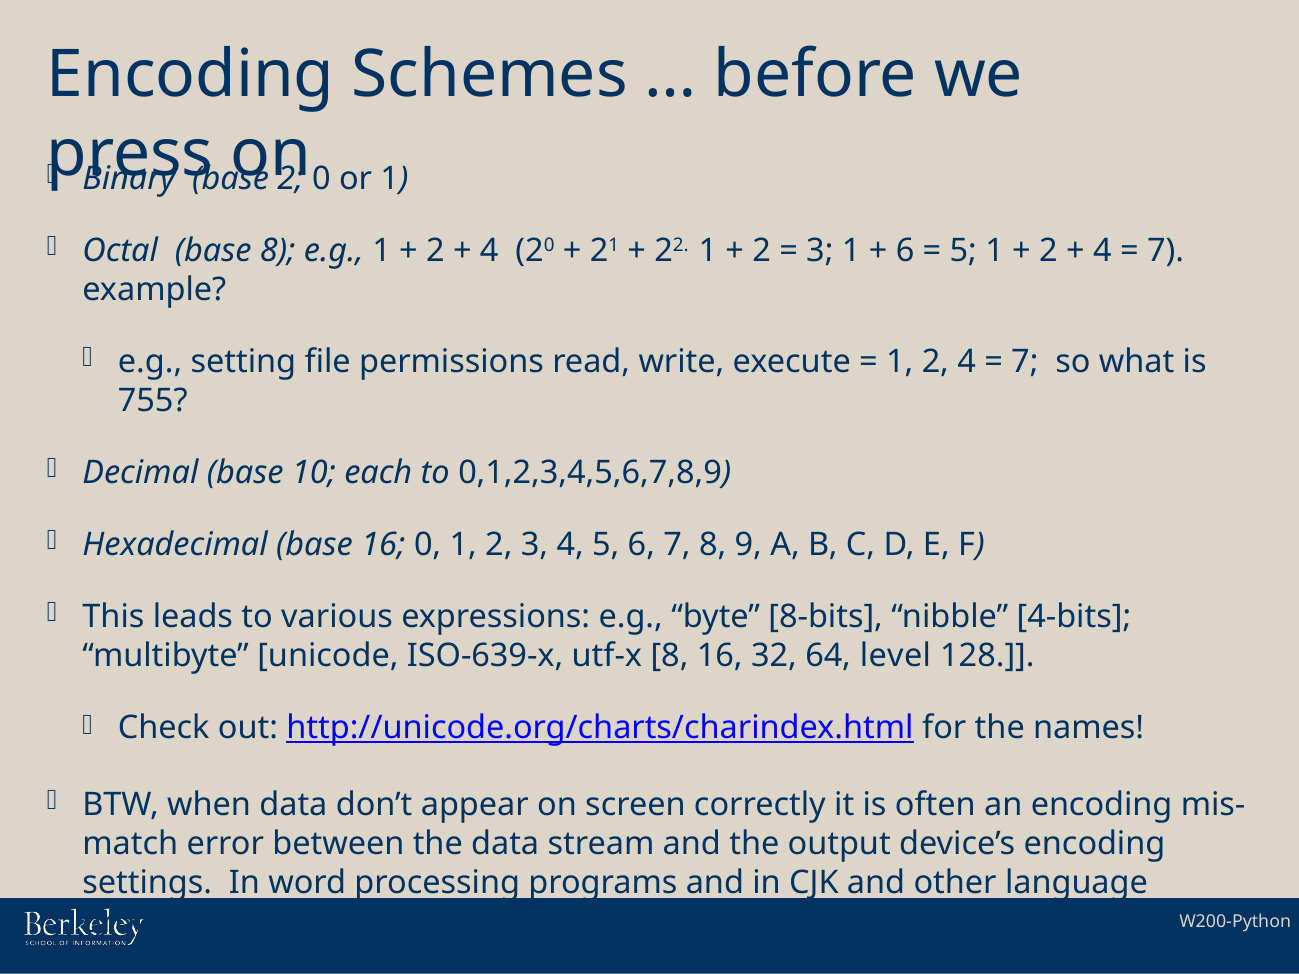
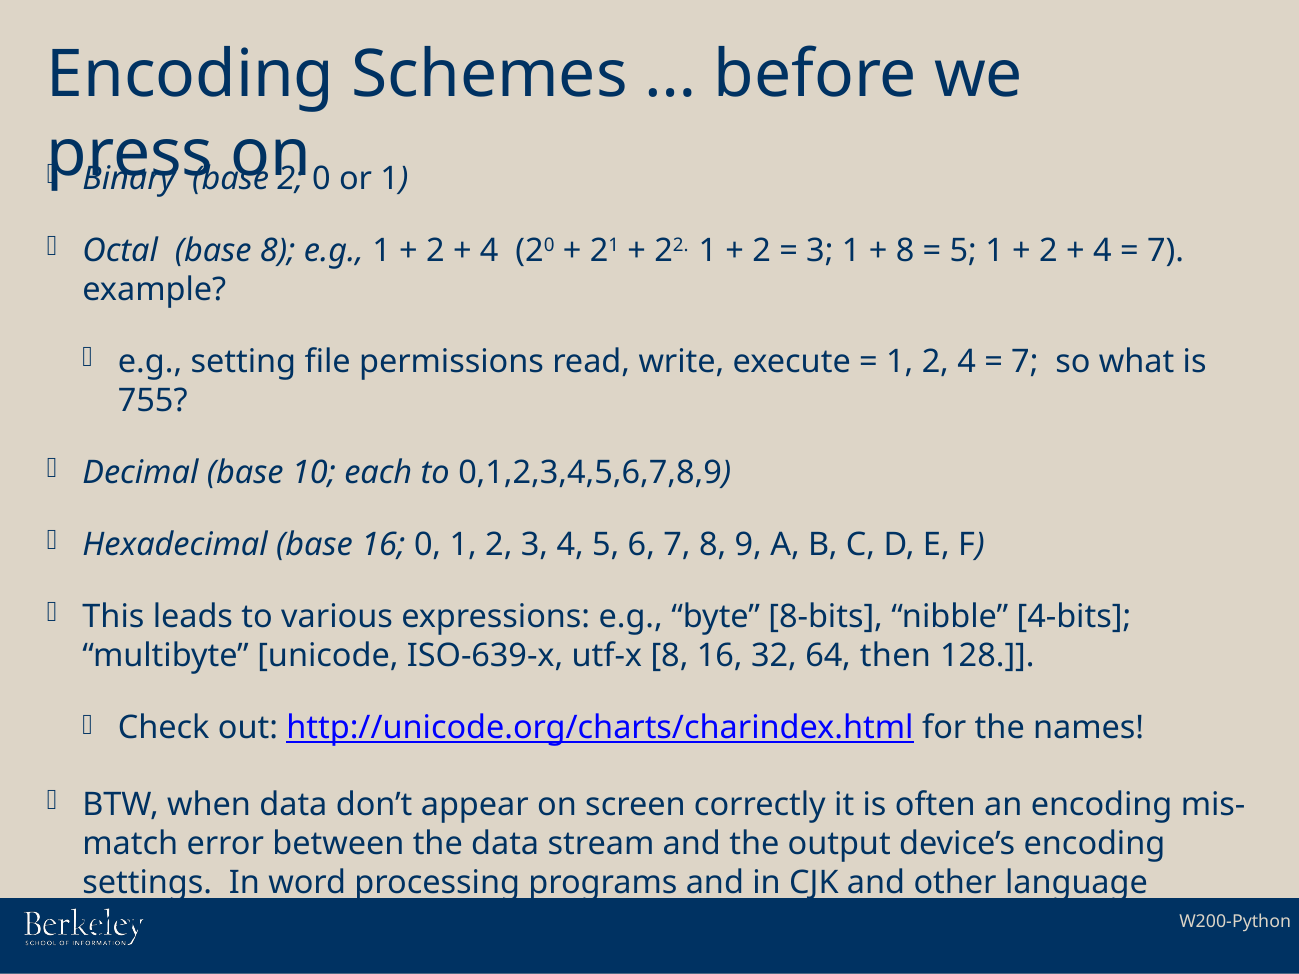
6: 6 -> 8 (905, 251)
level: level -> then (895, 656)
